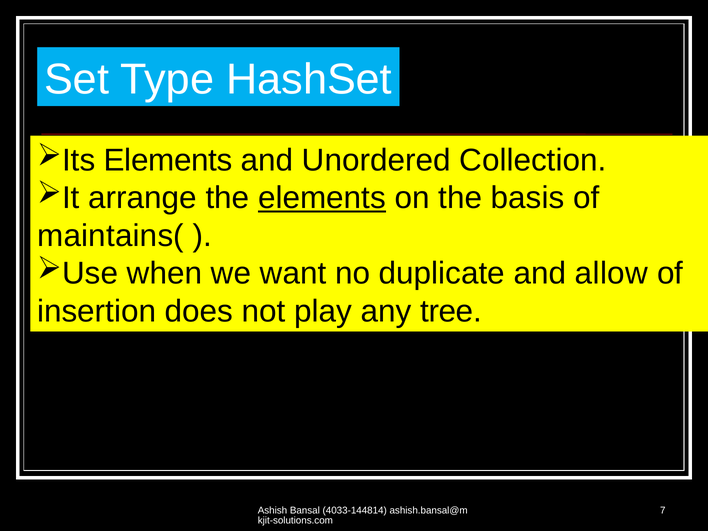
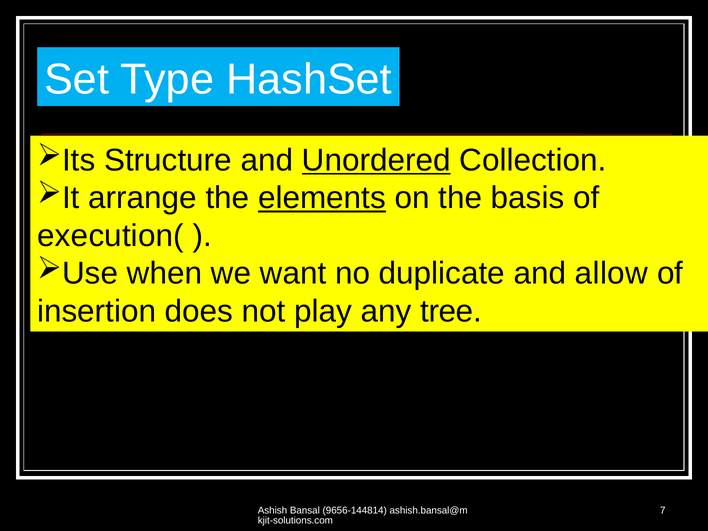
Elements: Elements -> Structure (168, 160)
Unordered underline: none -> present (376, 160)
maintains(: maintains( -> execution( (111, 236)
4033-144814: 4033-144814 -> 9656-144814 (355, 510)
